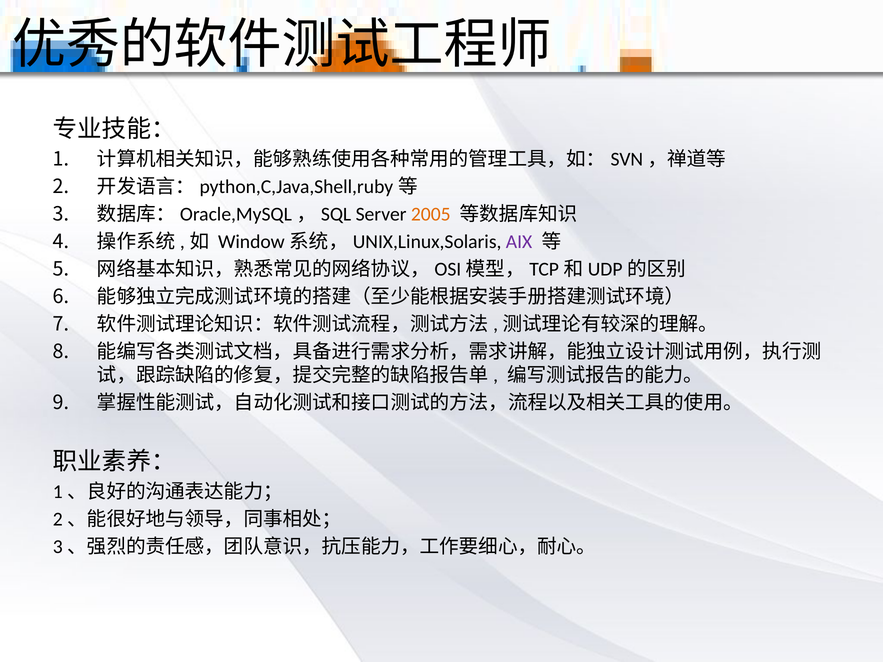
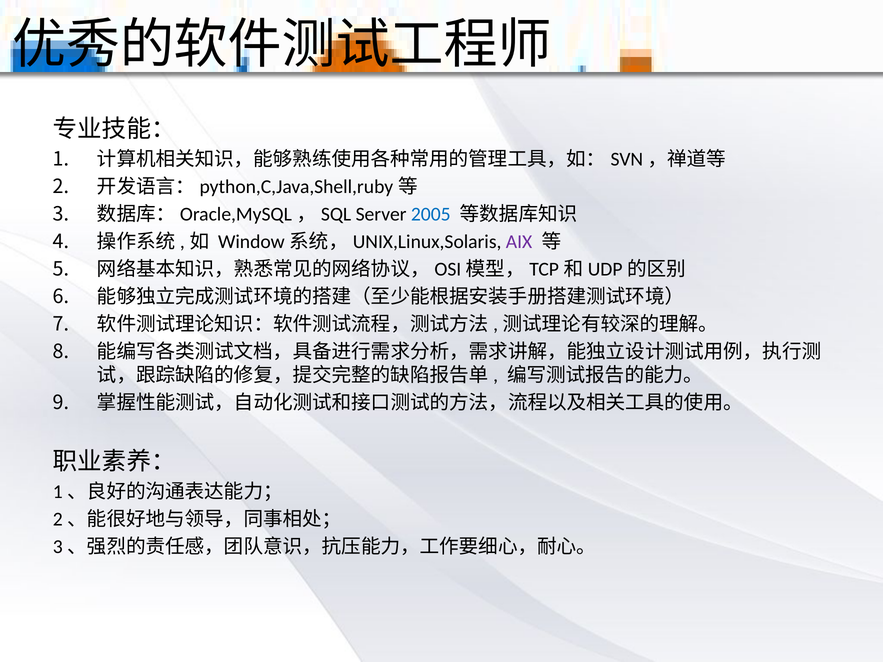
2005 colour: orange -> blue (431, 214)
